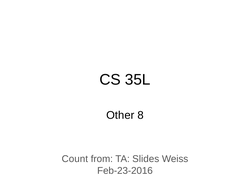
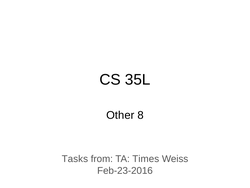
Count: Count -> Tasks (75, 159)
Slides: Slides -> Times (146, 159)
